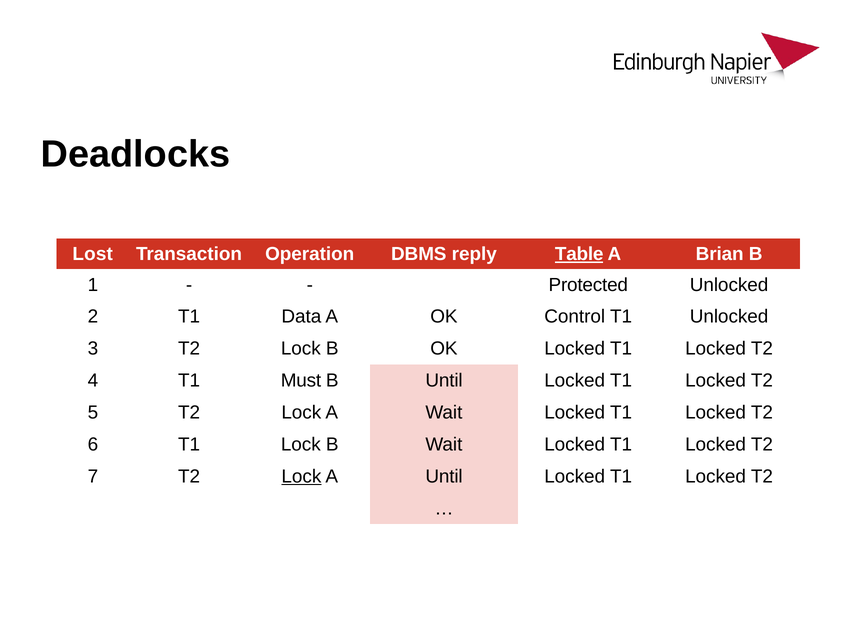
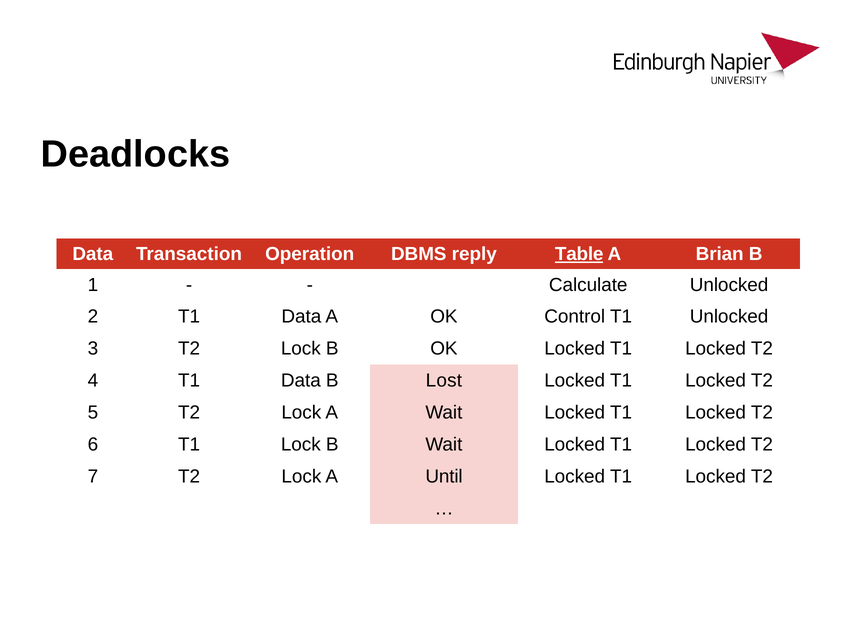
Lost: Lost -> Data (93, 254)
Protected: Protected -> Calculate (588, 285)
4 T1 Must: Must -> Data (301, 381)
B Until: Until -> Lost (444, 381)
Lock underline: present -> none (301, 476)
